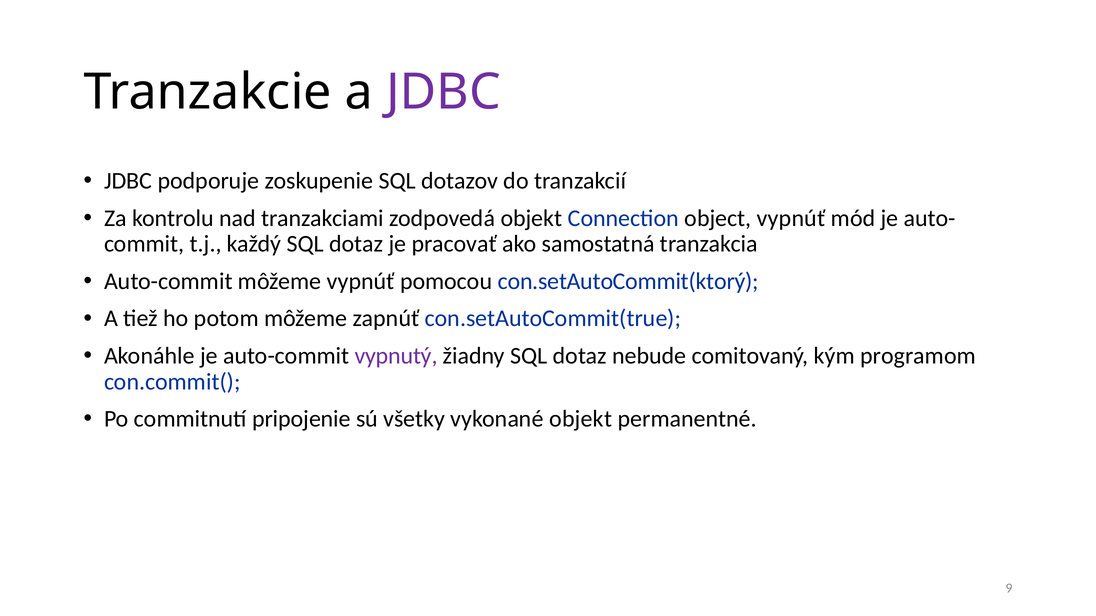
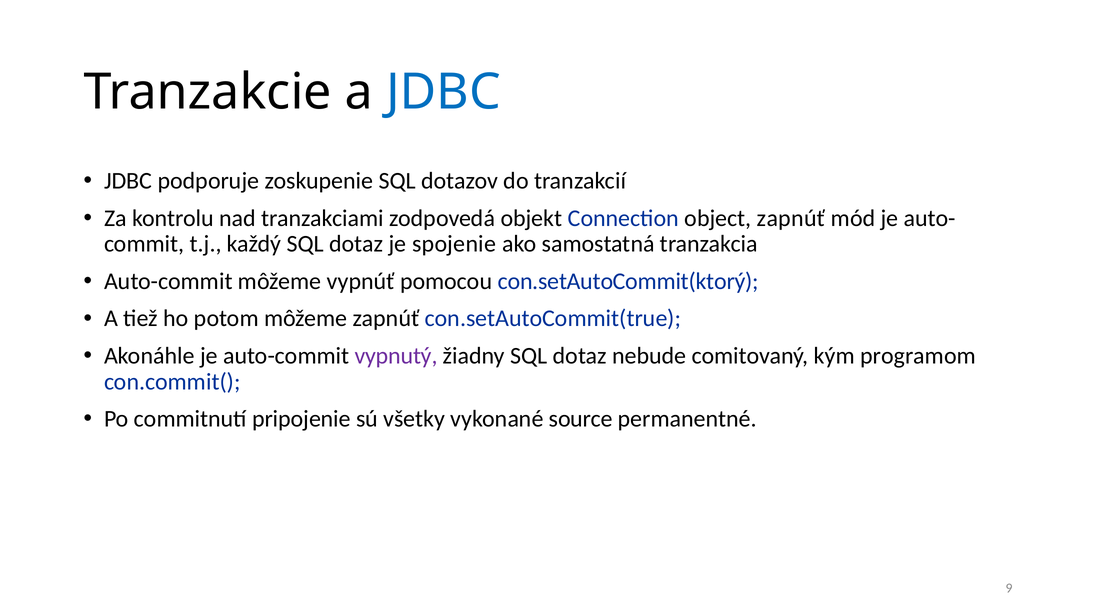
JDBC colour: purple -> blue (443, 92)
object vypnúť: vypnúť -> zapnúť (791, 218)
pracovať: pracovať -> spojenie (454, 244)
vykonané objekt: objekt -> source (581, 419)
